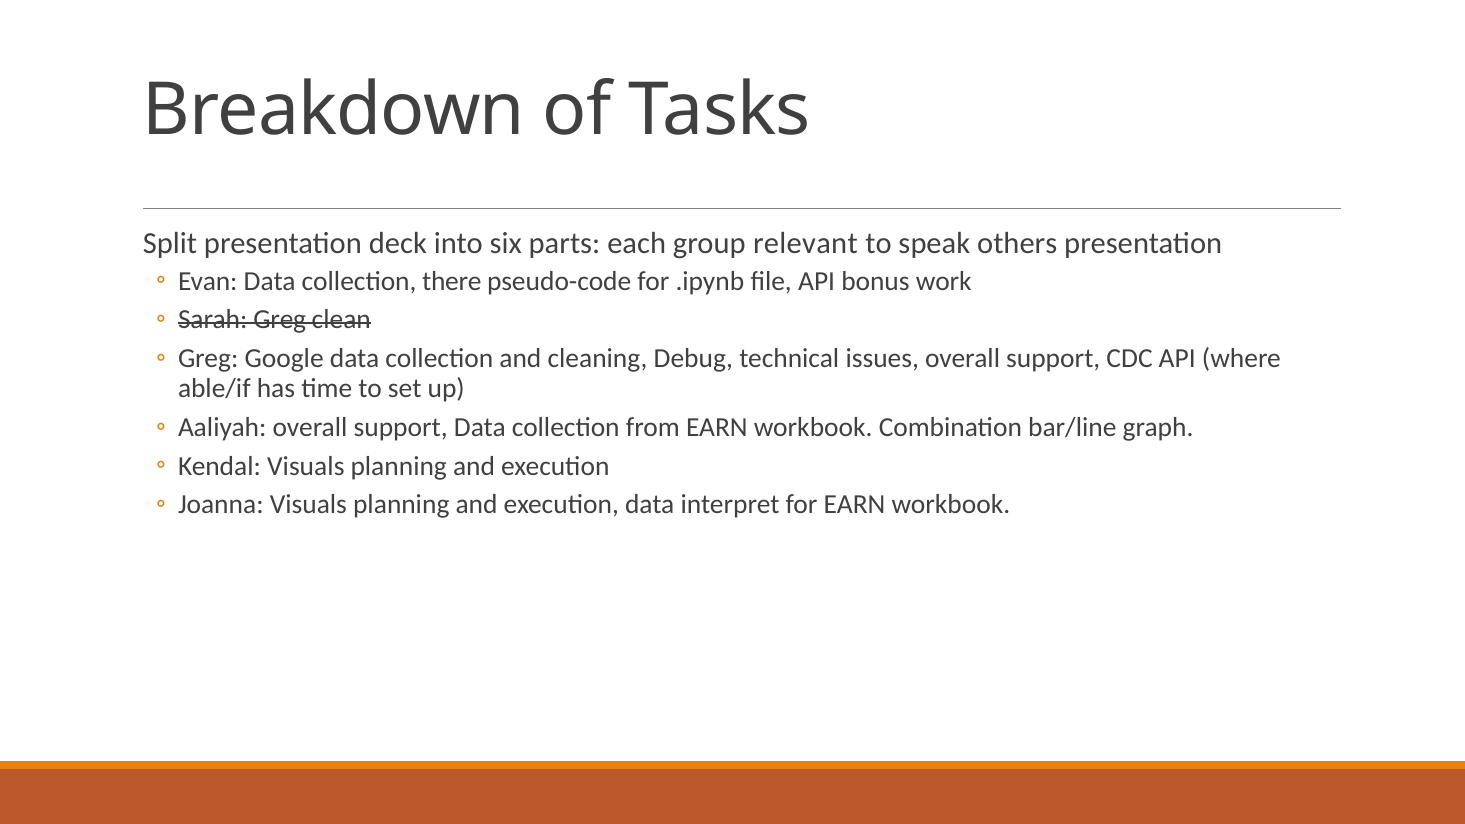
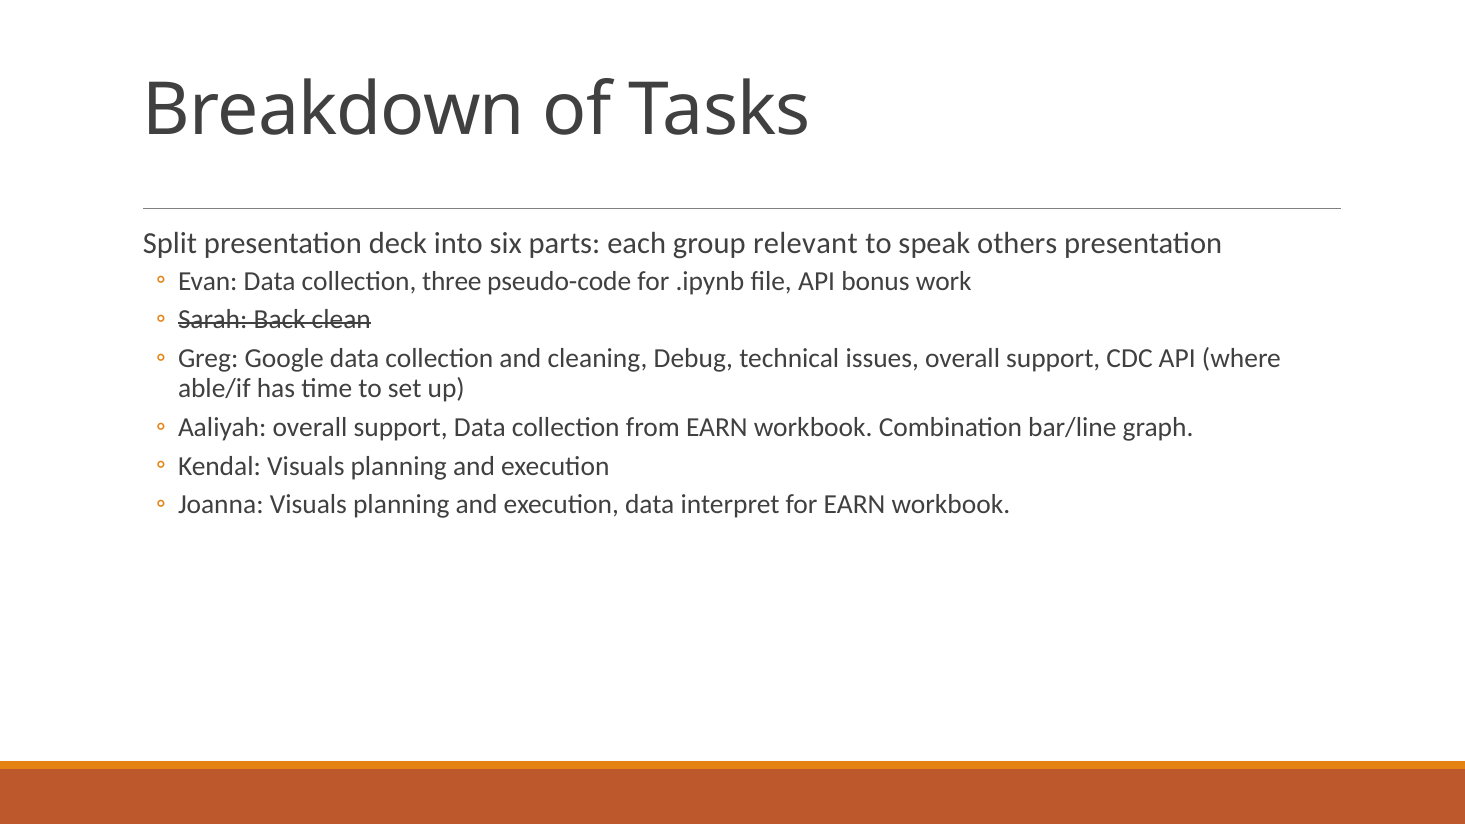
there: there -> three (452, 281)
Sarah Greg: Greg -> Back (280, 320)
